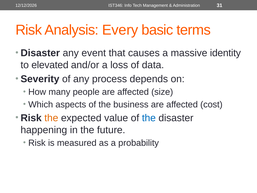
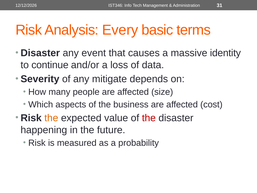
elevated: elevated -> continue (50, 65)
process: process -> mitigate (109, 79)
the colour: blue -> red (149, 118)
